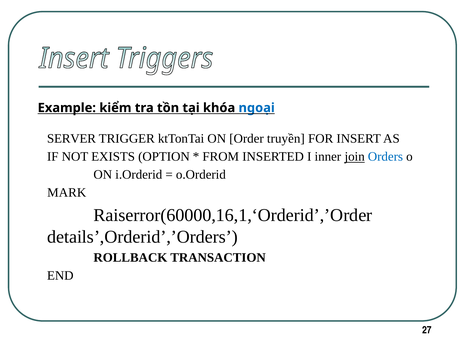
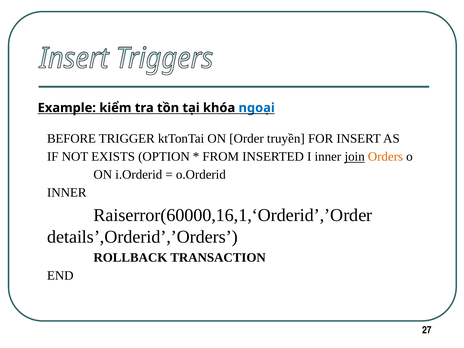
SERVER: SERVER -> BEFORE (71, 139)
Orders colour: blue -> orange (385, 157)
MARK: MARK -> INNER (67, 193)
